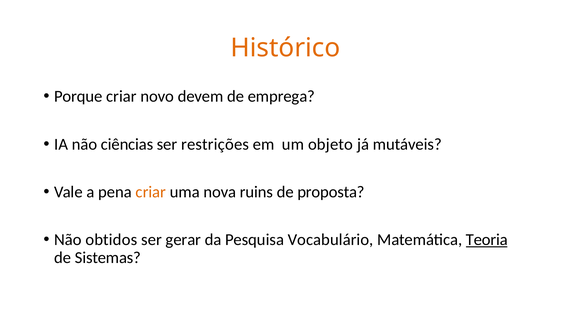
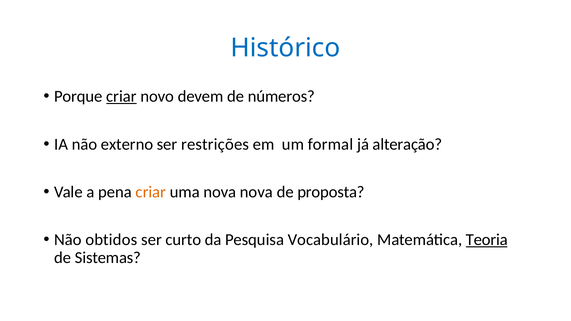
Histórico colour: orange -> blue (285, 48)
criar underline: none -> present (121, 97)
emprega: emprega -> números (281, 97)
ciências: ciências -> externo (127, 144)
objeto: objeto -> formal (330, 144)
mutáveis: mutáveis -> alteração (407, 144)
nova ruins: ruins -> nova (256, 192)
gerar: gerar -> curto (183, 240)
